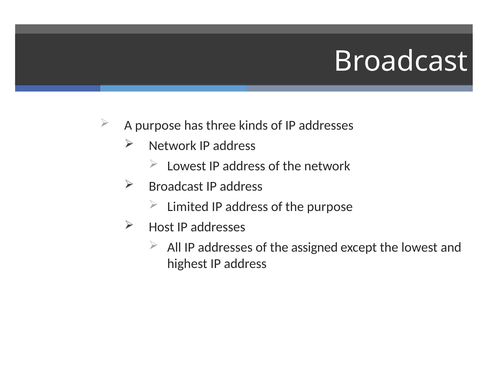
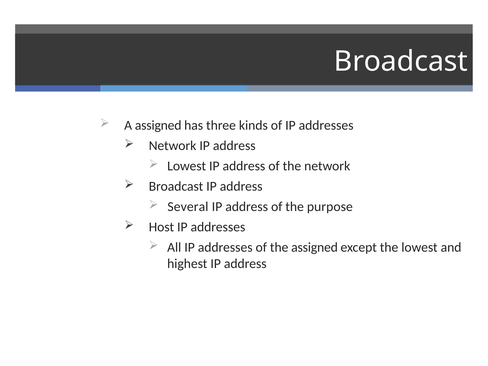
A purpose: purpose -> assigned (158, 125)
Limited: Limited -> Several (188, 207)
